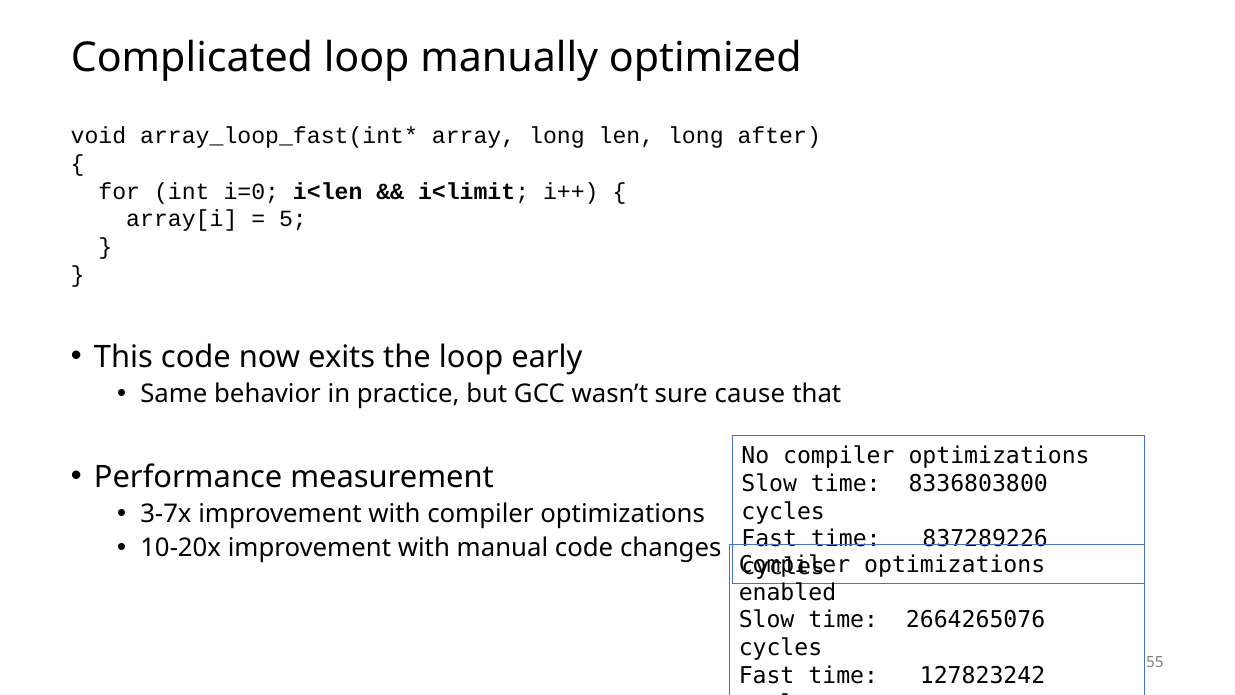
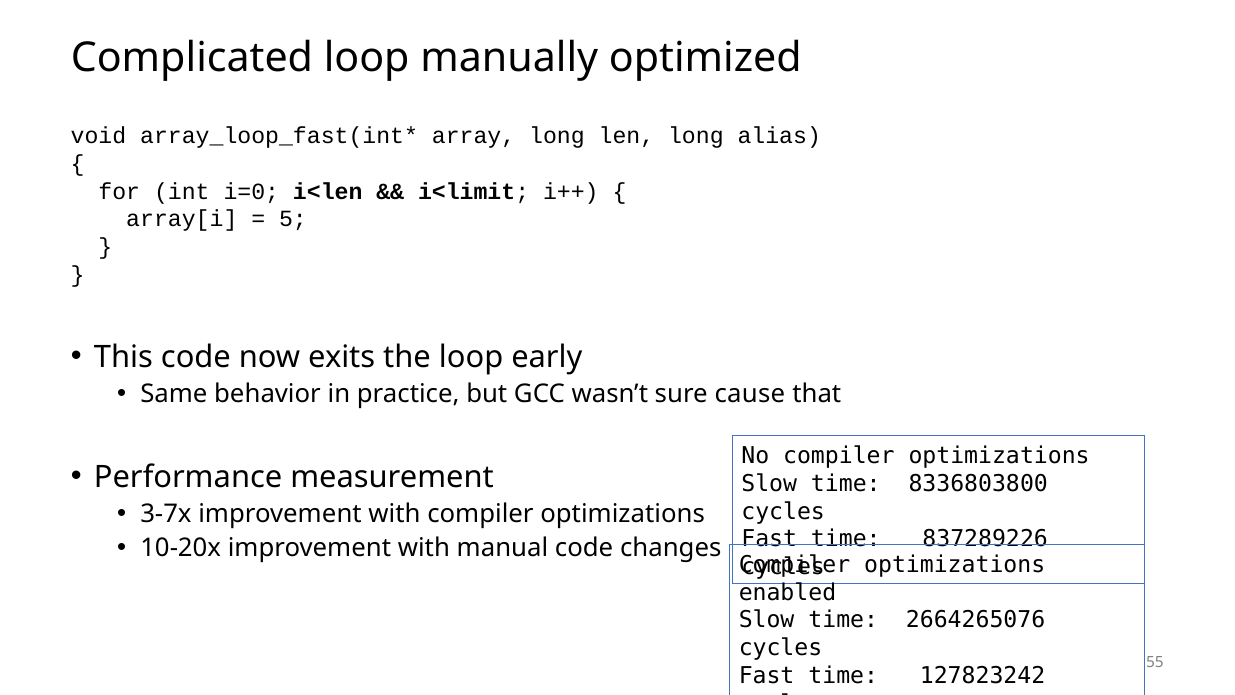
after: after -> alias (779, 136)
